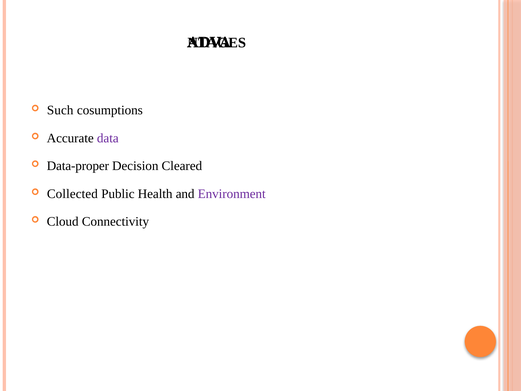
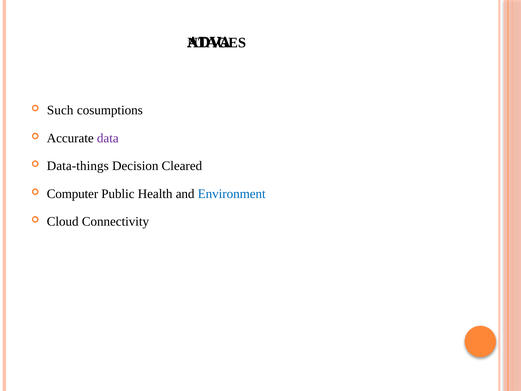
Data-proper: Data-proper -> Data-things (78, 166)
Collected: Collected -> Computer (72, 194)
Environment colour: purple -> blue (232, 194)
